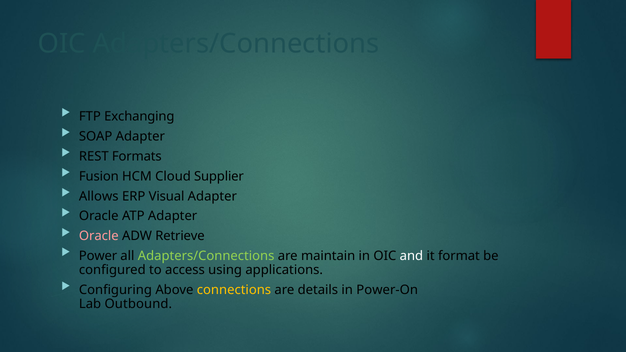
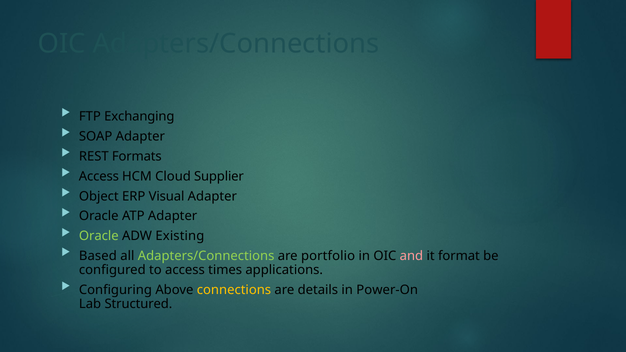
Fusion: Fusion -> Access (99, 176)
Allows: Allows -> Object (99, 196)
Oracle colour: pink -> light green (99, 236)
Retrieve: Retrieve -> Existing (180, 236)
Power: Power -> Based (98, 256)
maintain: maintain -> portfolio (328, 256)
and colour: white -> pink (411, 256)
using: using -> times (225, 270)
Outbound: Outbound -> Structured (138, 304)
